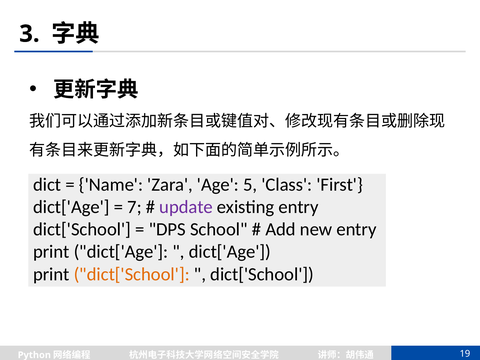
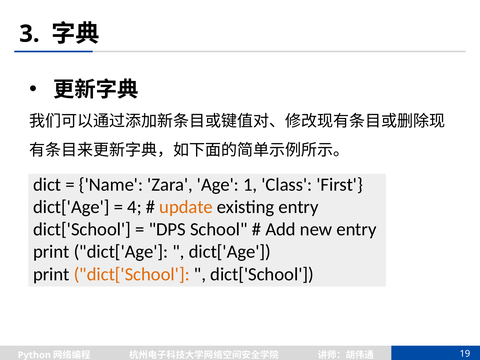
5: 5 -> 1 (250, 185)
7: 7 -> 4 (134, 207)
update colour: purple -> orange (186, 207)
